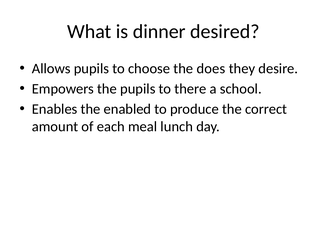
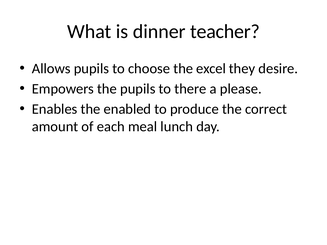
desired: desired -> teacher (225, 32)
does: does -> excel (211, 69)
school: school -> please (241, 89)
